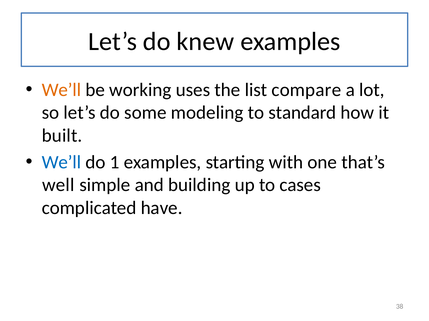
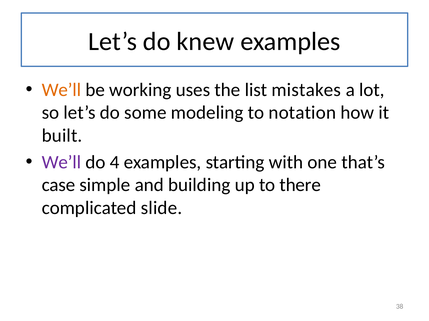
compare: compare -> mistakes (306, 90)
standard: standard -> notation (302, 113)
We’ll colour: blue -> purple (62, 162)
1: 1 -> 4 (115, 162)
well: well -> case (59, 185)
cases: cases -> there (300, 185)
have: have -> slide (162, 208)
